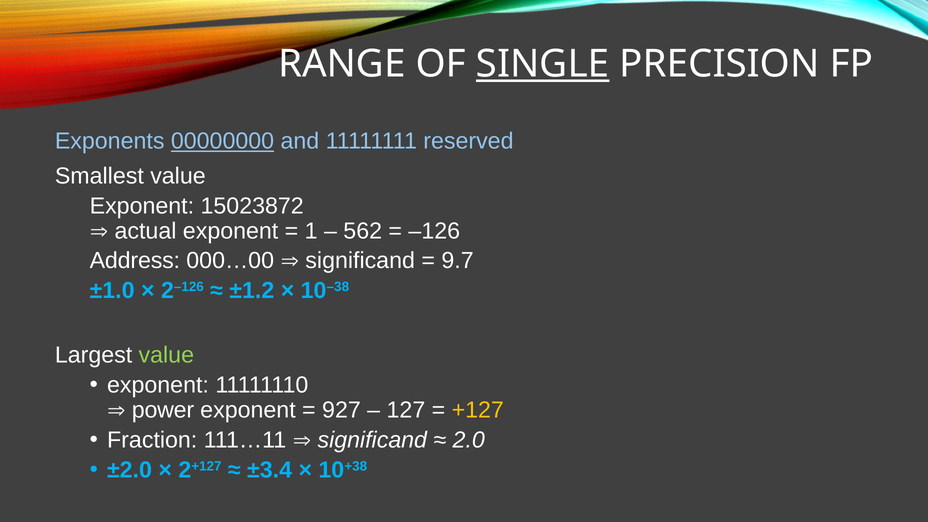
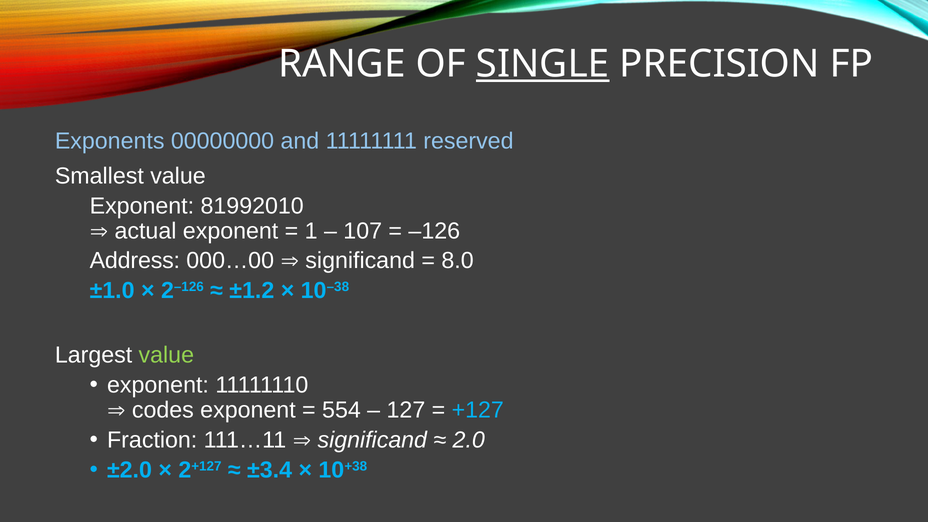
00000000 underline: present -> none (223, 141)
15023872: 15023872 -> 81992010 (252, 206)
562: 562 -> 107 (363, 231)
9.7: 9.7 -> 8.0 (458, 261)
power: power -> codes (163, 410)
927: 927 -> 554 (341, 410)
+127 colour: yellow -> light blue (478, 410)
